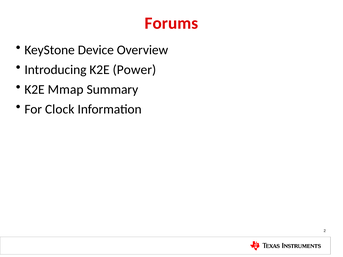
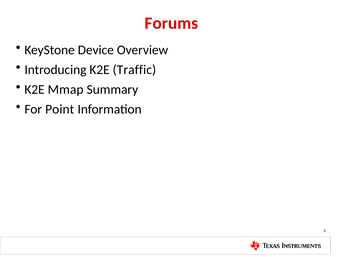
Power: Power -> Traffic (134, 70)
Clock: Clock -> Point (60, 109)
